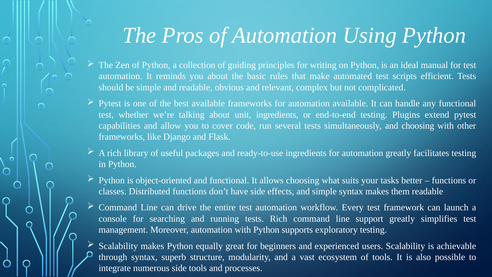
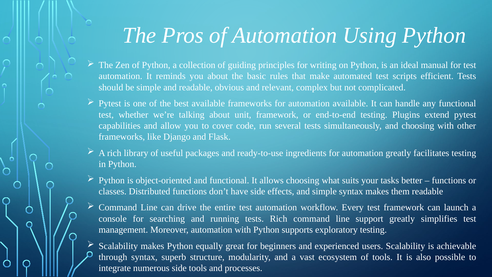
unit ingredients: ingredients -> framework (277, 115)
